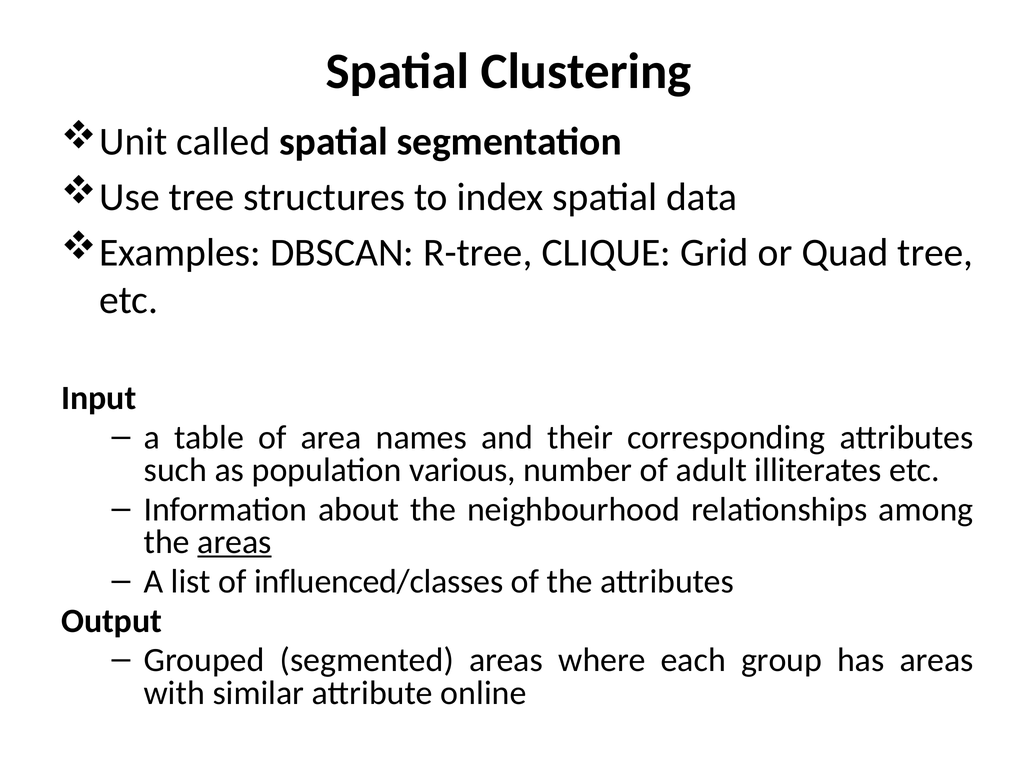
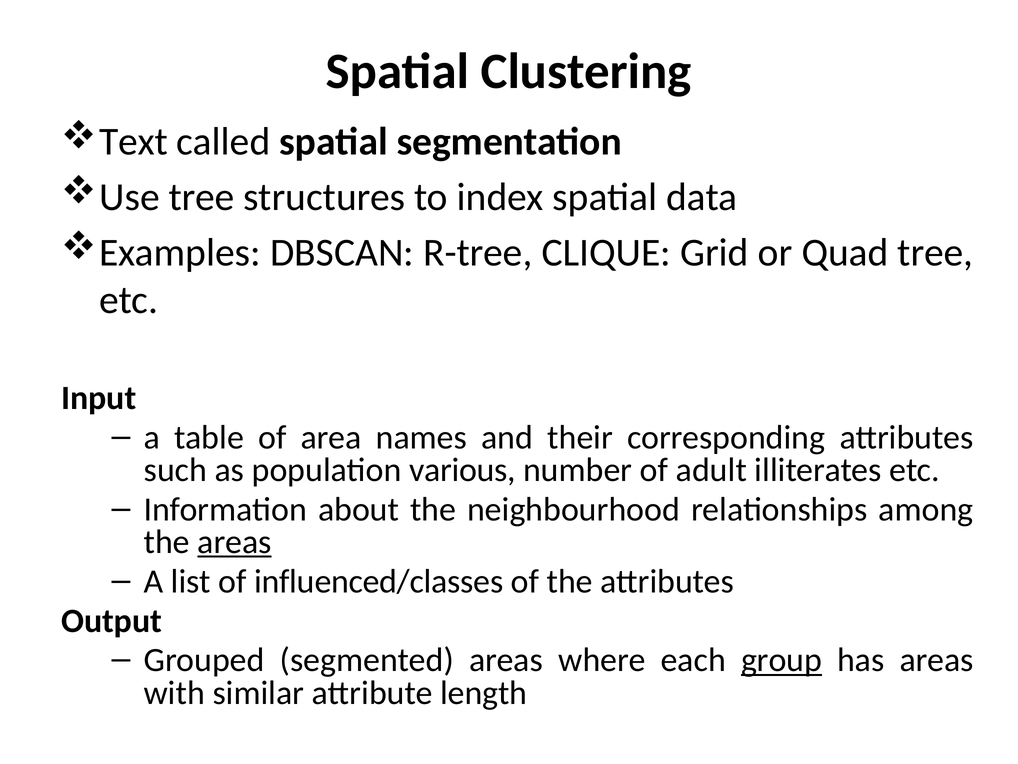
Unit: Unit -> Text (134, 142)
group underline: none -> present (782, 660)
online: online -> length (484, 692)
